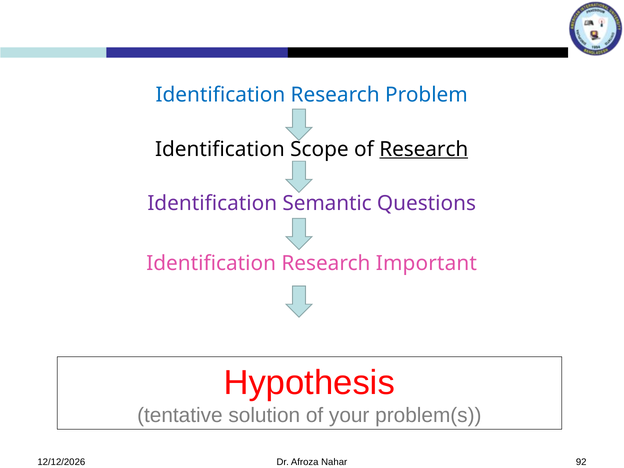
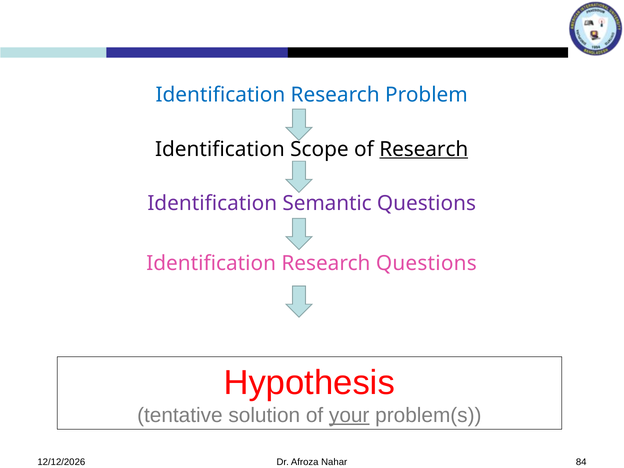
Research Important: Important -> Questions (426, 264)
your underline: none -> present (349, 415)
92: 92 -> 84 (581, 462)
